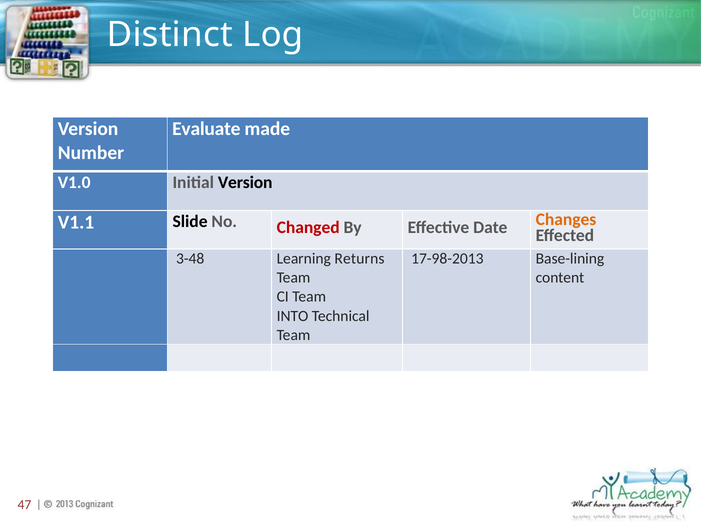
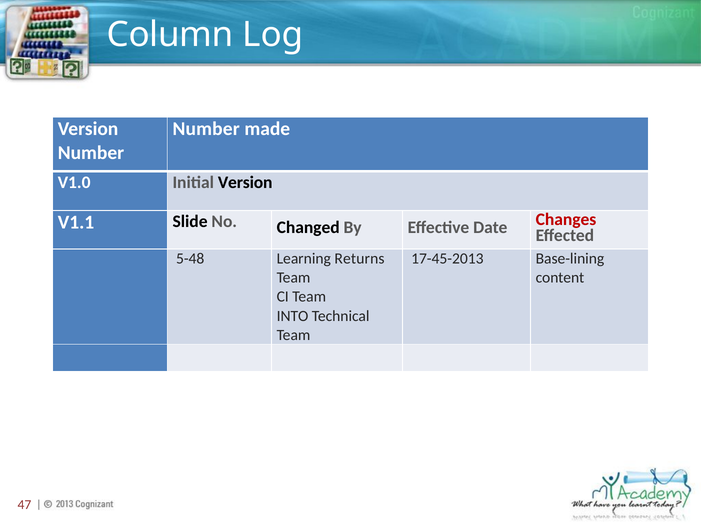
Distinct: Distinct -> Column (170, 35)
Evaluate: Evaluate -> Number (206, 129)
Changed colour: red -> black (308, 227)
Changes colour: orange -> red (566, 219)
3-48: 3-48 -> 5-48 (190, 259)
17-98-2013: 17-98-2013 -> 17-45-2013 (447, 259)
